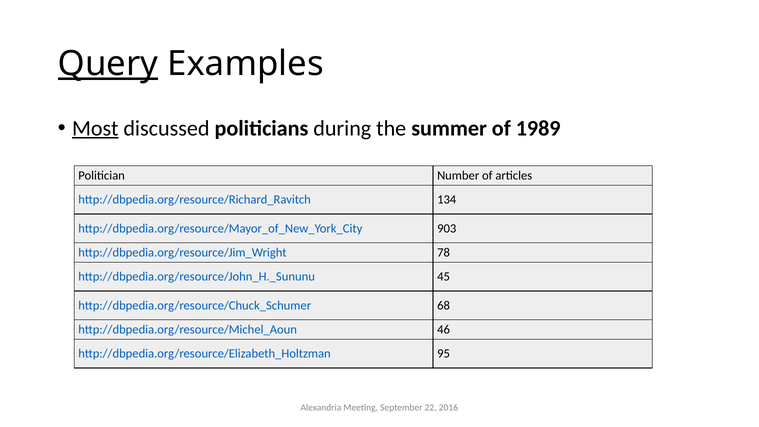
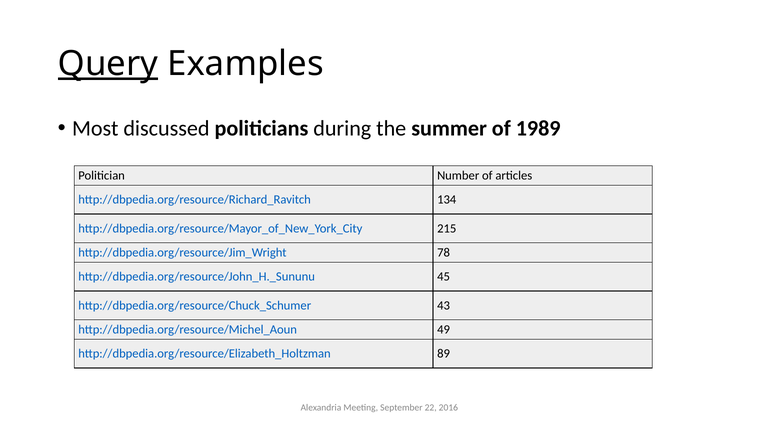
Most underline: present -> none (95, 128)
903: 903 -> 215 (447, 229)
68: 68 -> 43 (444, 305)
46: 46 -> 49 (444, 330)
95: 95 -> 89 (444, 354)
